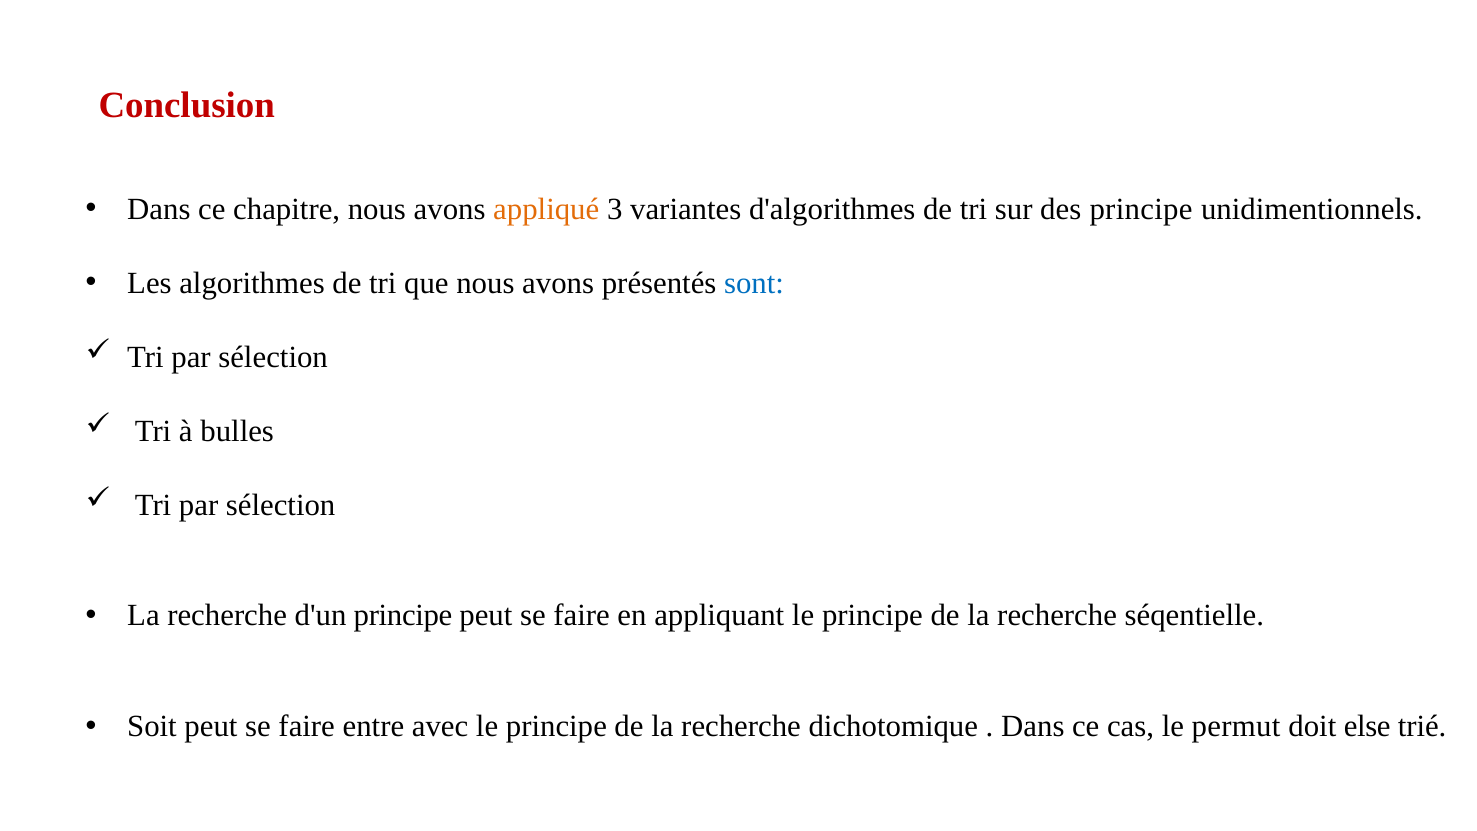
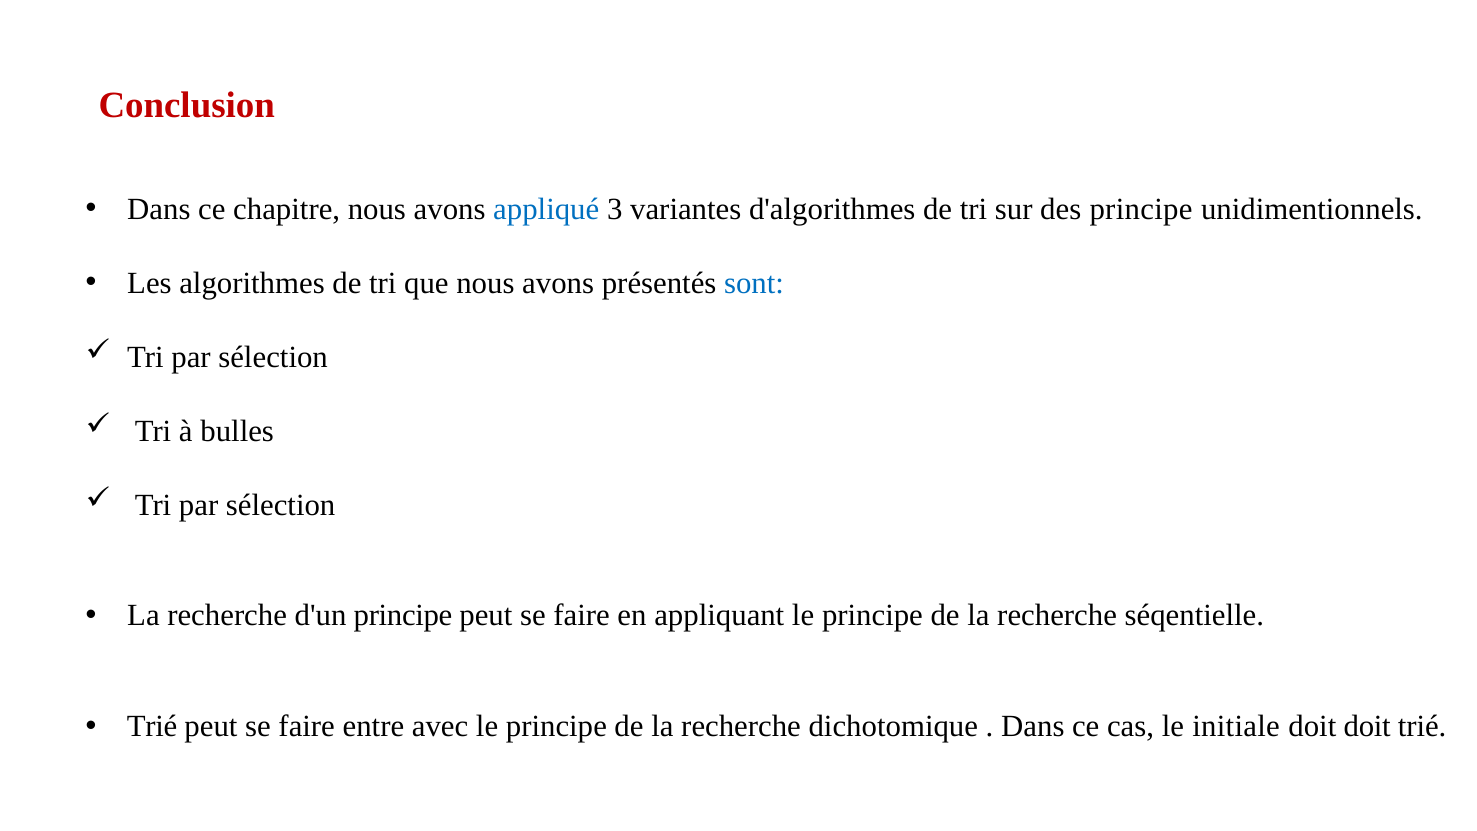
appliqué colour: orange -> blue (546, 209)
Soit: Soit -> Trié (152, 726)
permut: permut -> initiale (1236, 726)
doit else: else -> doit (1367, 726)
